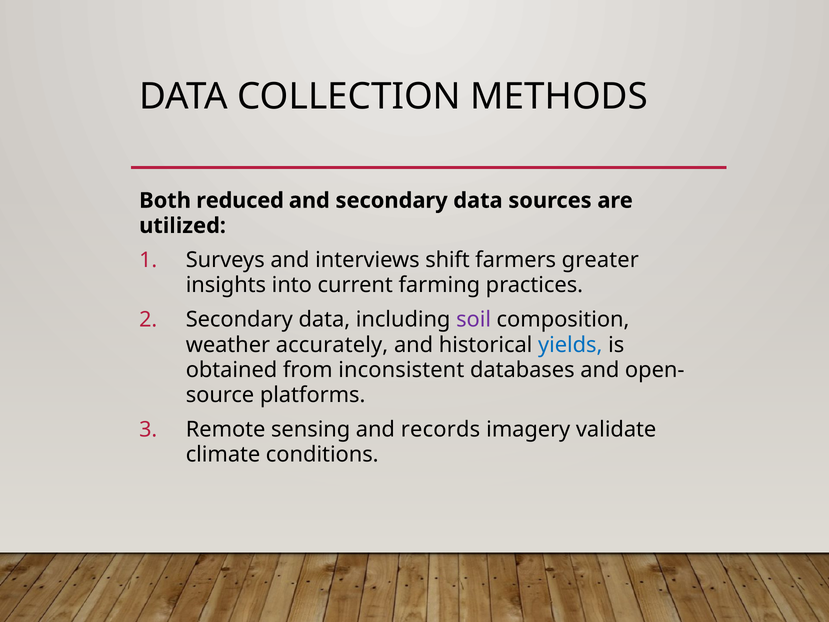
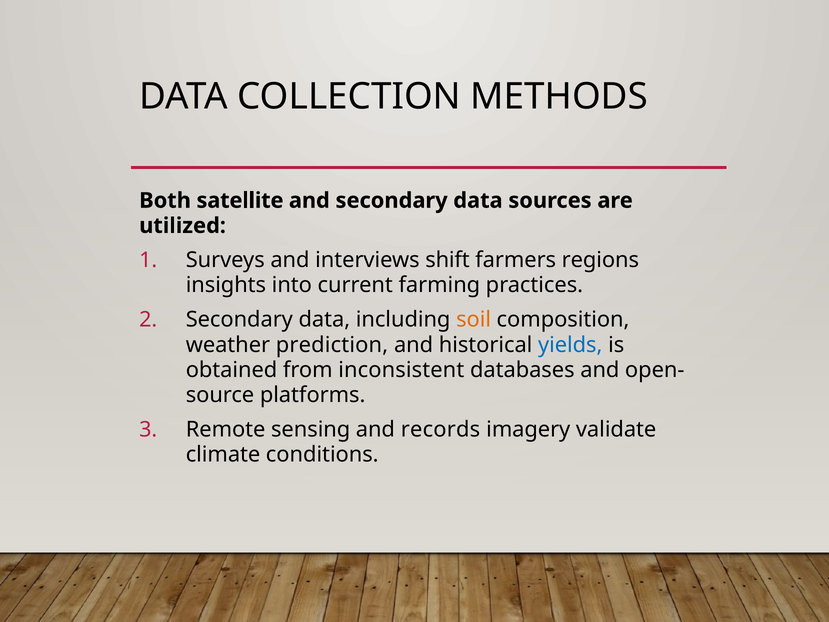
reduced: reduced -> satellite (240, 200)
greater: greater -> regions (600, 260)
soil colour: purple -> orange (474, 320)
accurately: accurately -> prediction (332, 345)
